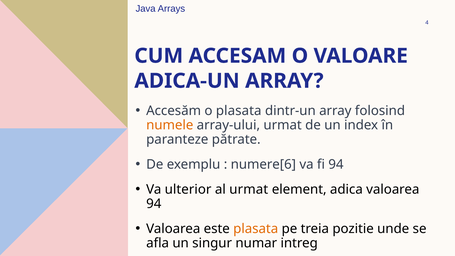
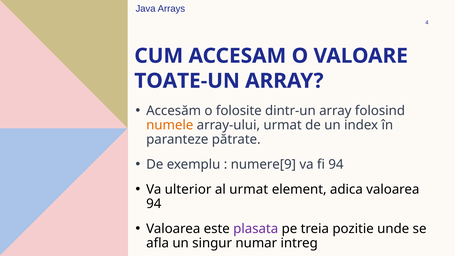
ADICA-UN: ADICA-UN -> TOATE-UN (187, 81)
o plasata: plasata -> folosite (239, 111)
numere[6: numere[6 -> numere[9 (263, 164)
plasata colour: orange -> purple (256, 229)
